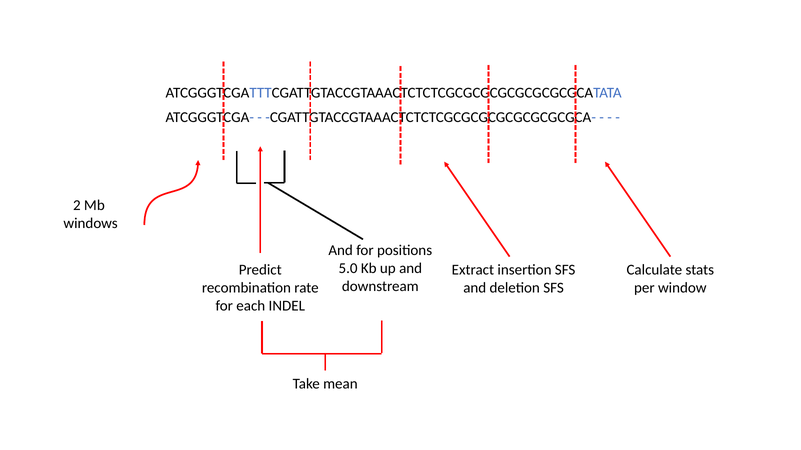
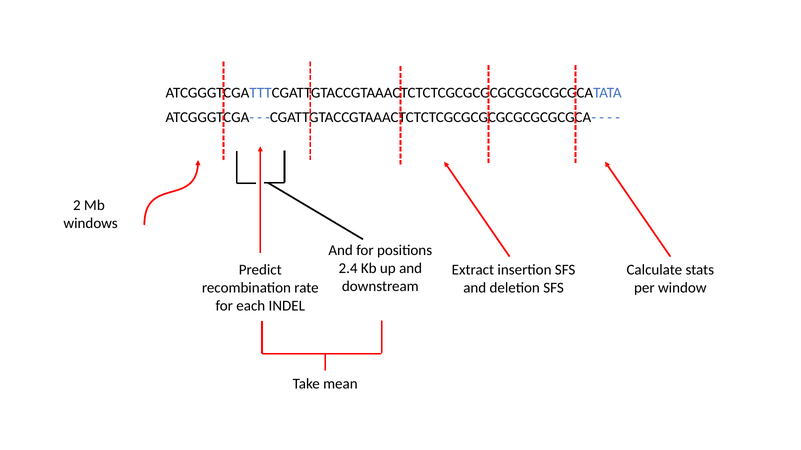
5.0: 5.0 -> 2.4 (348, 269)
